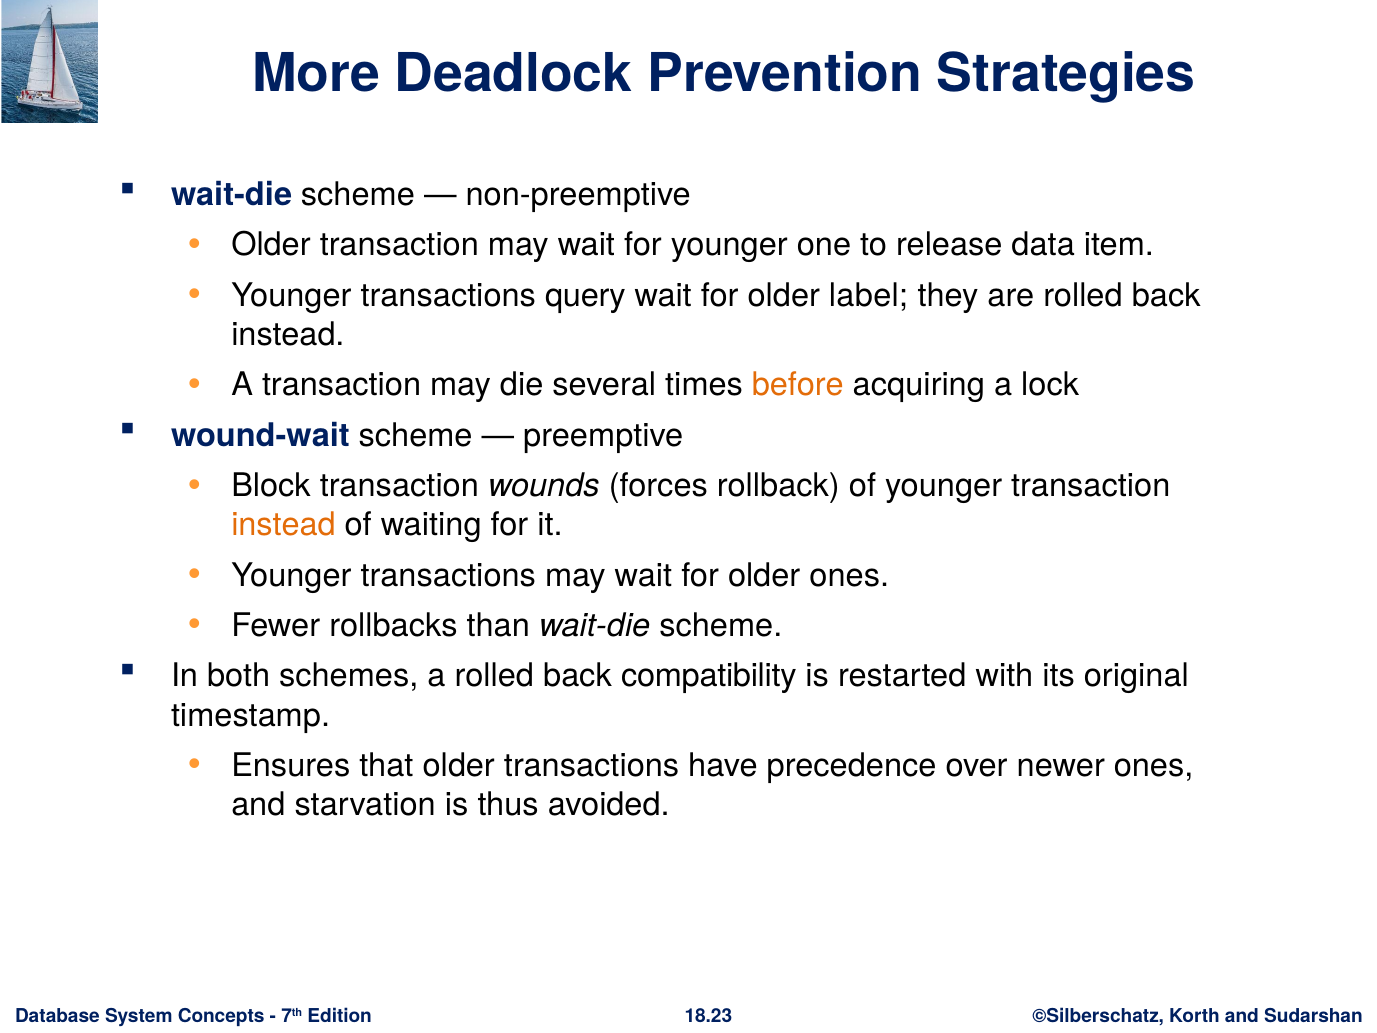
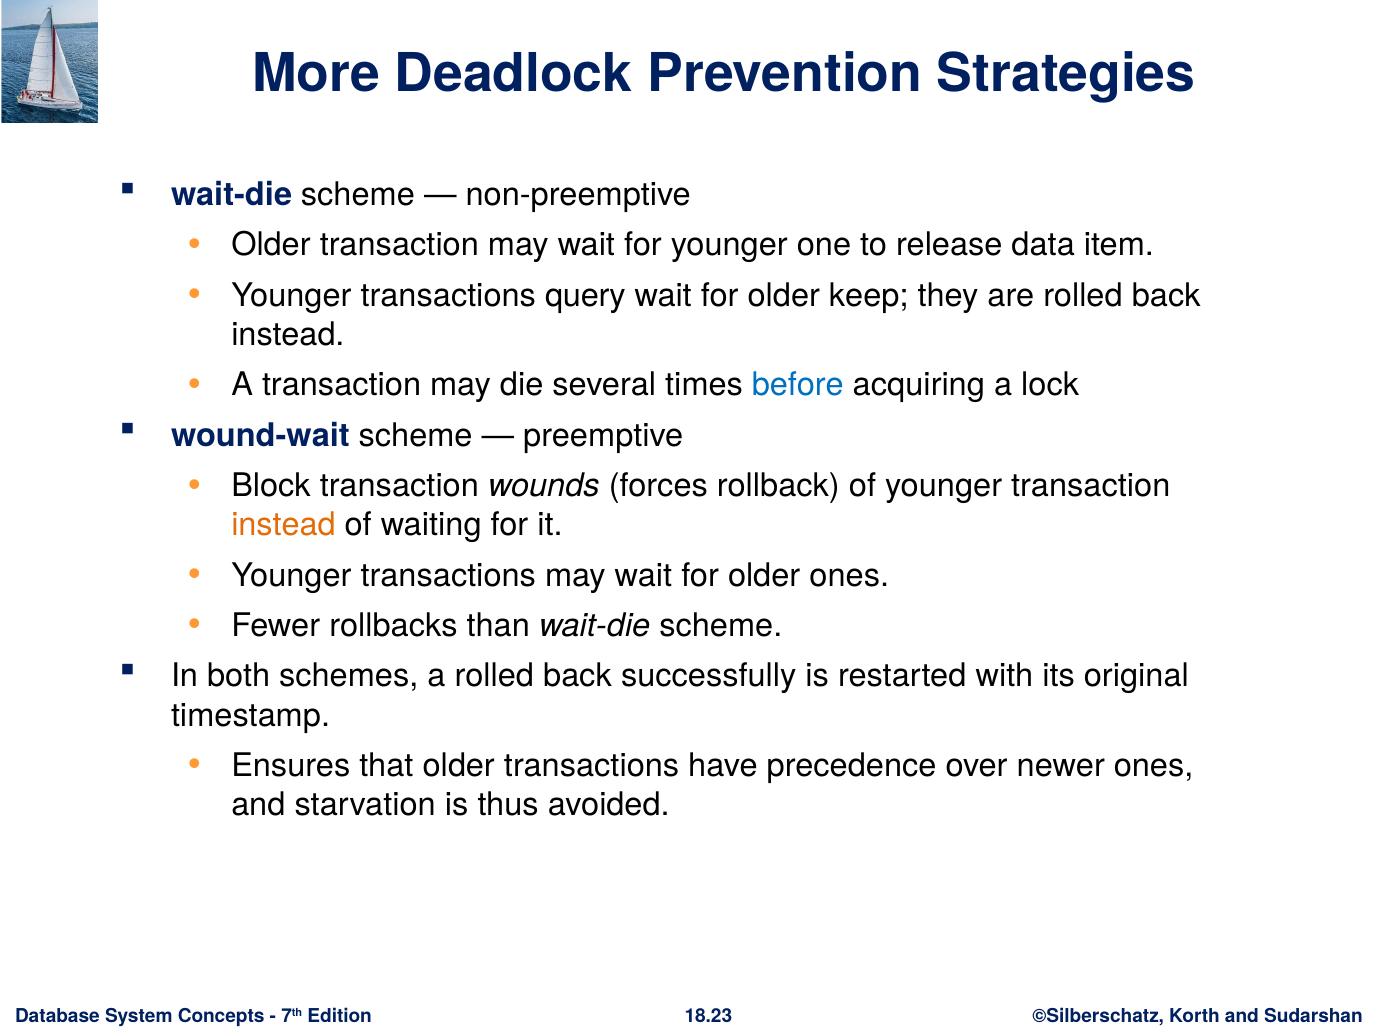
label: label -> keep (869, 296)
before colour: orange -> blue (798, 385)
compatibility: compatibility -> successfully (709, 676)
